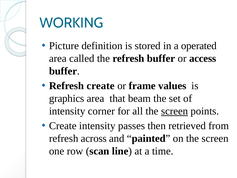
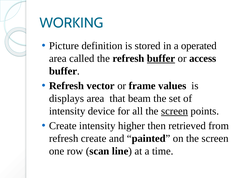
buffer underline: none -> present (161, 58)
Refresh create: create -> vector (101, 86)
graphics: graphics -> displays (67, 98)
corner: corner -> device (101, 111)
passes: passes -> higher (132, 126)
refresh across: across -> create (94, 138)
